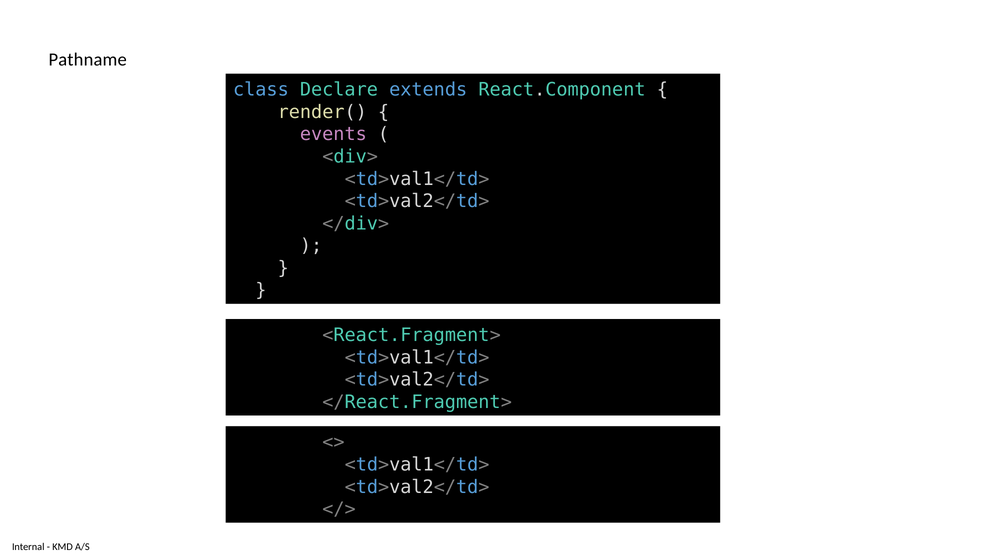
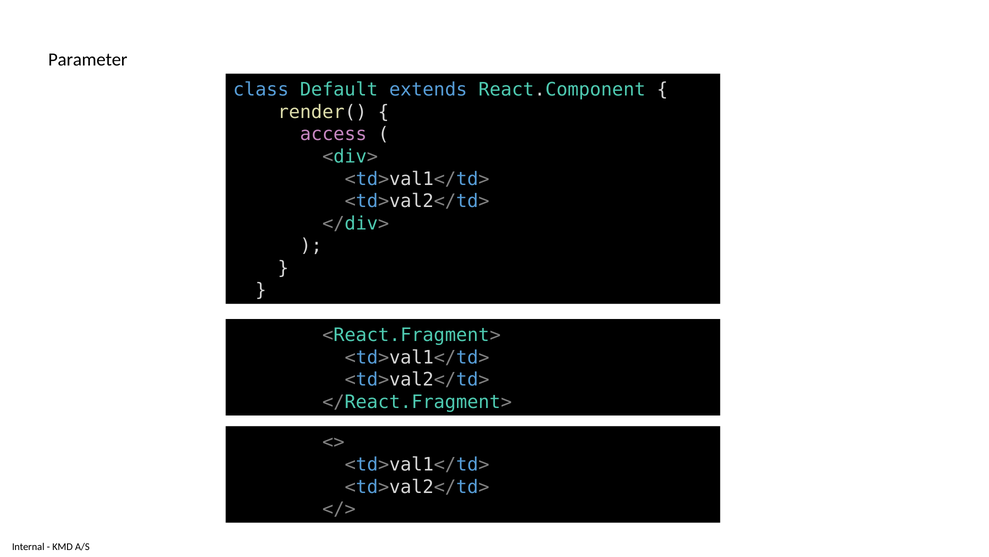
Pathname: Pathname -> Parameter (88, 60)
Declare: Declare -> Default (339, 90)
events: events -> access (333, 134)
